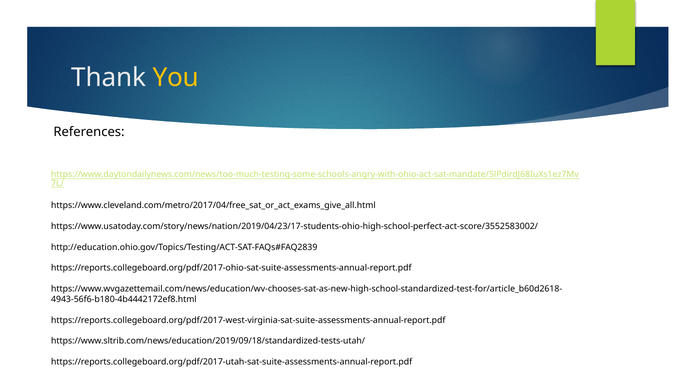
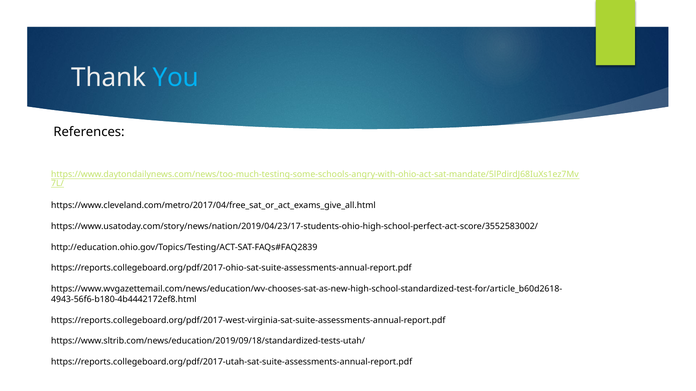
You colour: yellow -> light blue (176, 78)
